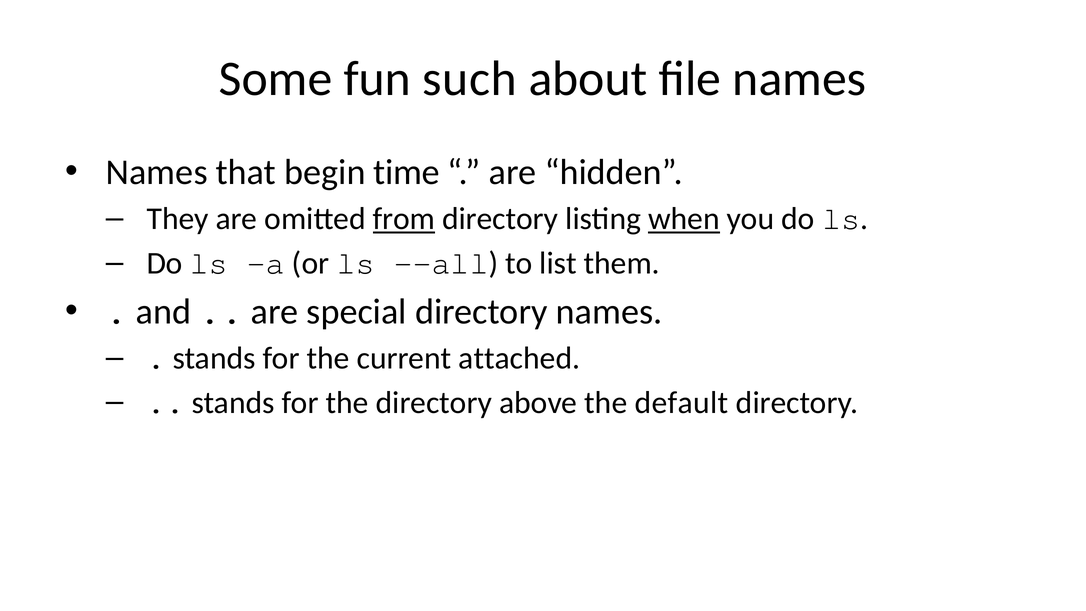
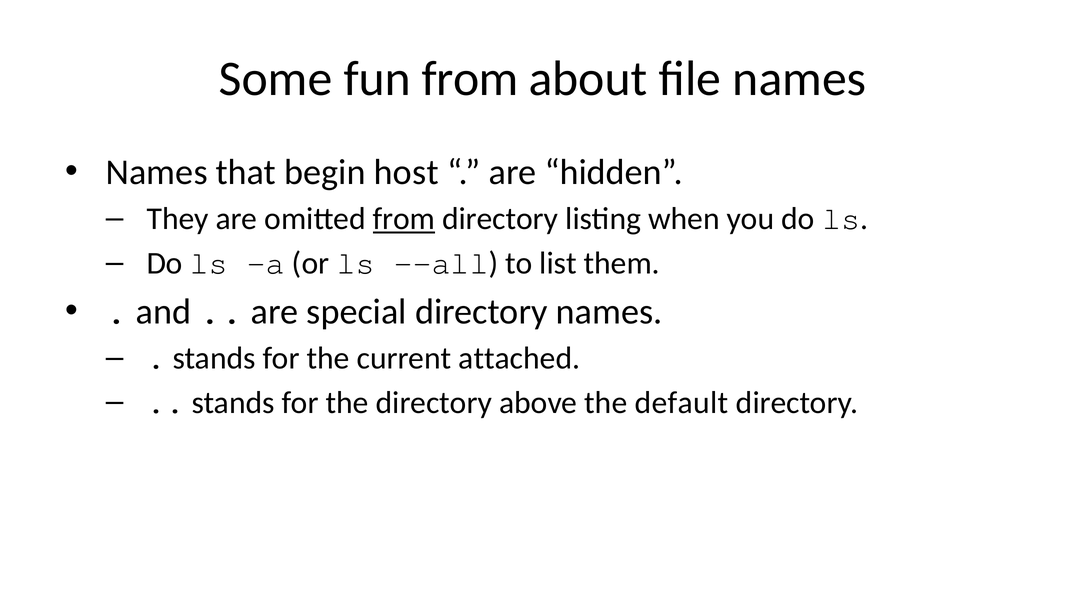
fun such: such -> from (470, 79)
time: time -> host (406, 172)
when underline: present -> none (684, 219)
